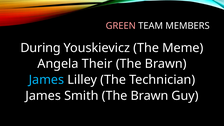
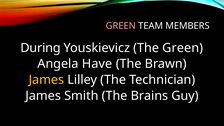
The Meme: Meme -> Green (183, 48)
Their: Their -> Have (97, 64)
James colour: light blue -> yellow (46, 80)
Smith The Brawn: Brawn -> Brains (149, 96)
